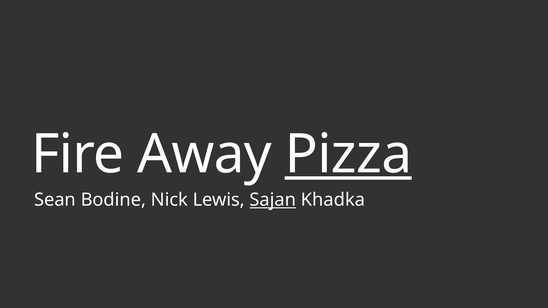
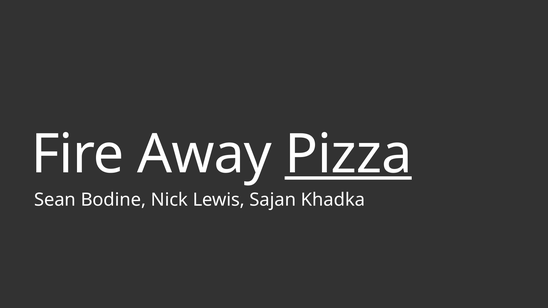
Sajan underline: present -> none (273, 200)
